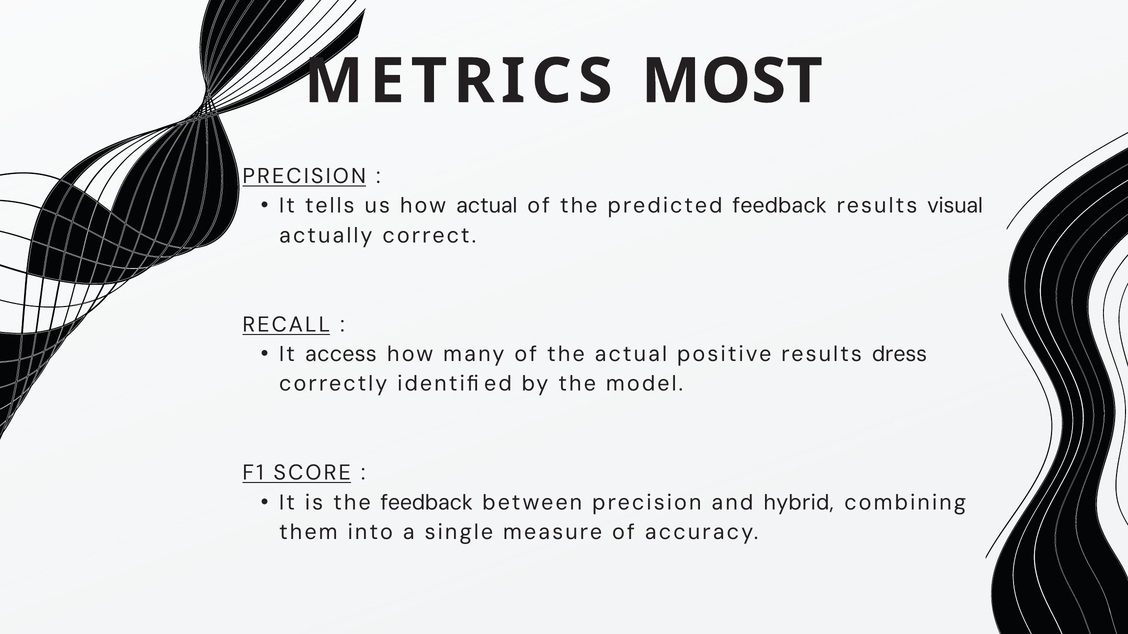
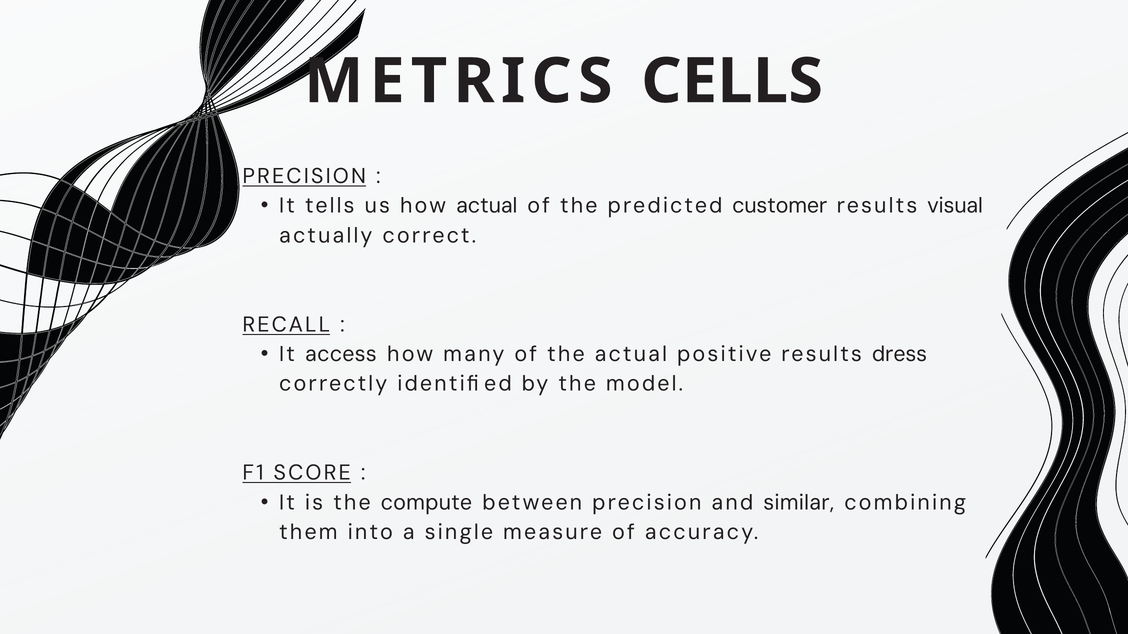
MOST: MOST -> CELLS (732, 81)
predicted feedback: feedback -> customer (780, 206)
the feedback: feedback -> compute (426, 503)
hybrid: hybrid -> similar (799, 503)
